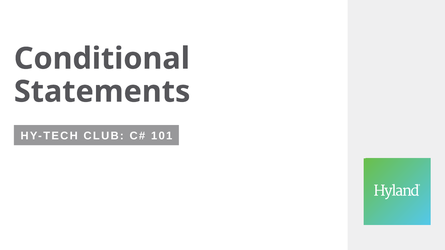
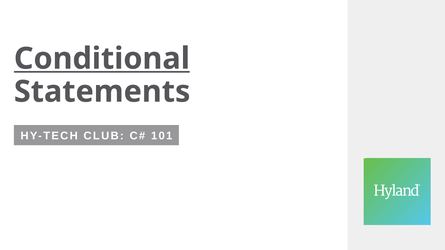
Conditional underline: none -> present (102, 59)
